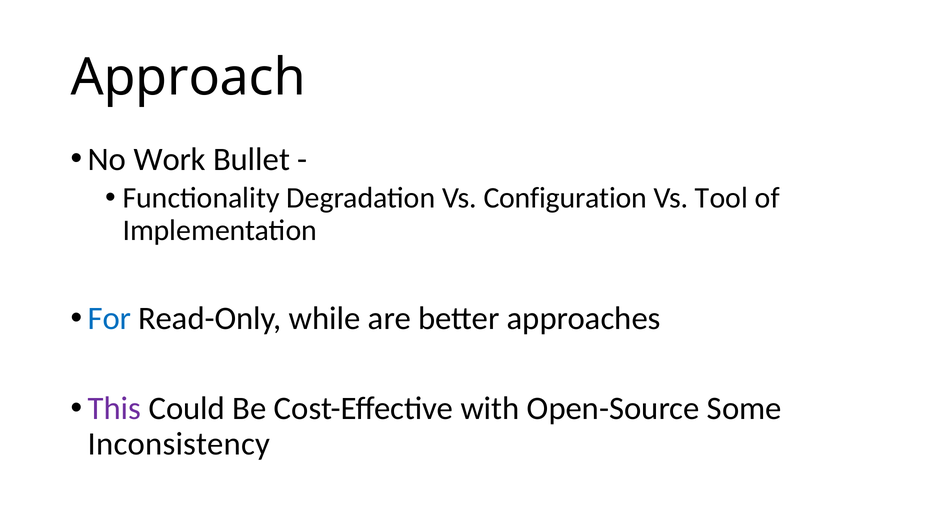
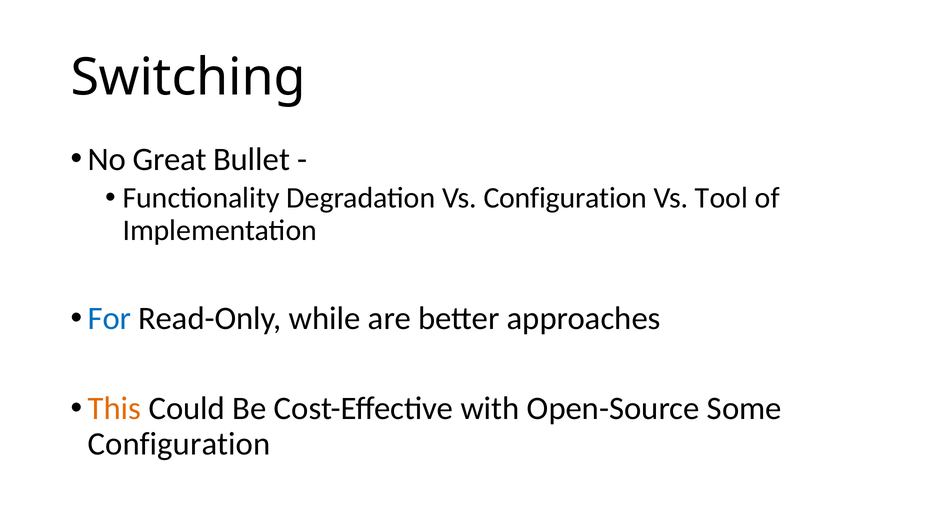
Approach: Approach -> Switching (188, 78)
Work: Work -> Great (170, 159)
This colour: purple -> orange (115, 409)
Inconsistency: Inconsistency -> Configuration (179, 444)
